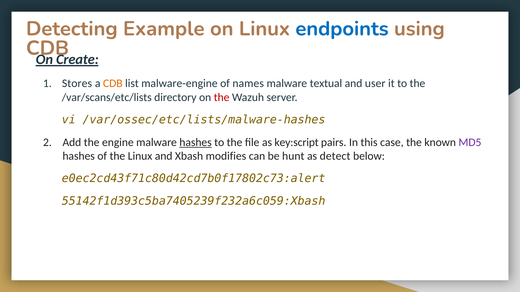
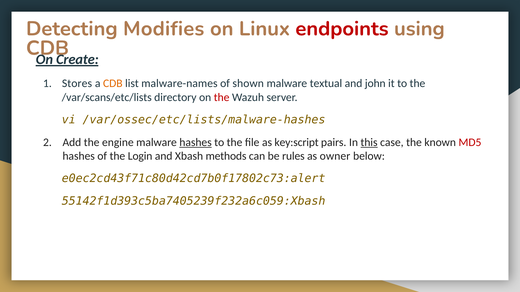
Example: Example -> Modifies (164, 29)
endpoints colour: blue -> red (342, 29)
malware-engine: malware-engine -> malware-names (179, 84)
names: names -> shown (248, 84)
user: user -> john (375, 84)
this underline: none -> present (369, 142)
MD5 colour: purple -> red (470, 142)
the Linux: Linux -> Login (140, 156)
modifies: modifies -> methods (226, 156)
hunt: hunt -> rules (293, 156)
detect: detect -> owner (335, 156)
